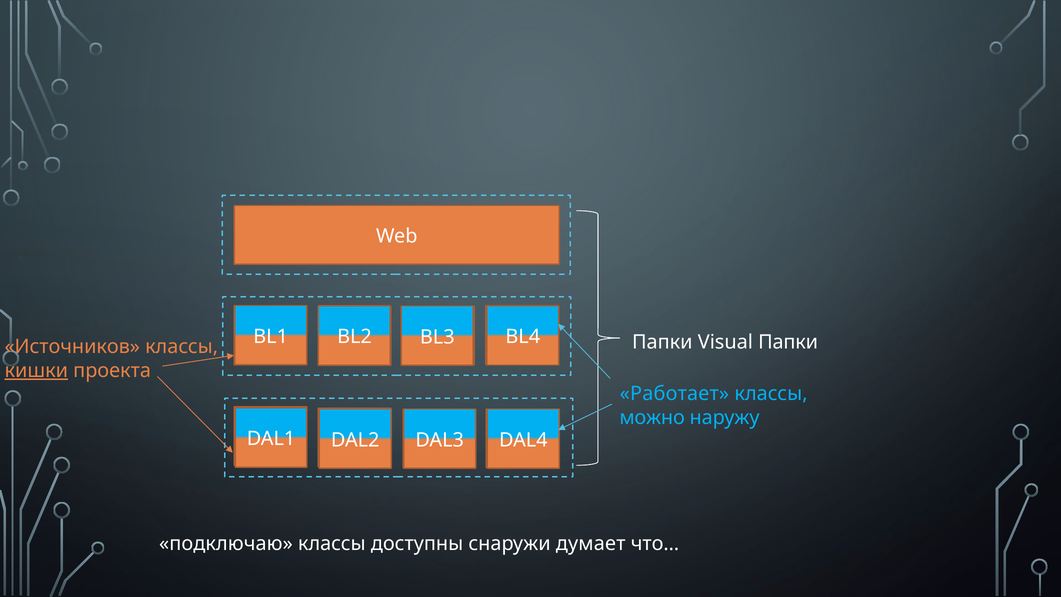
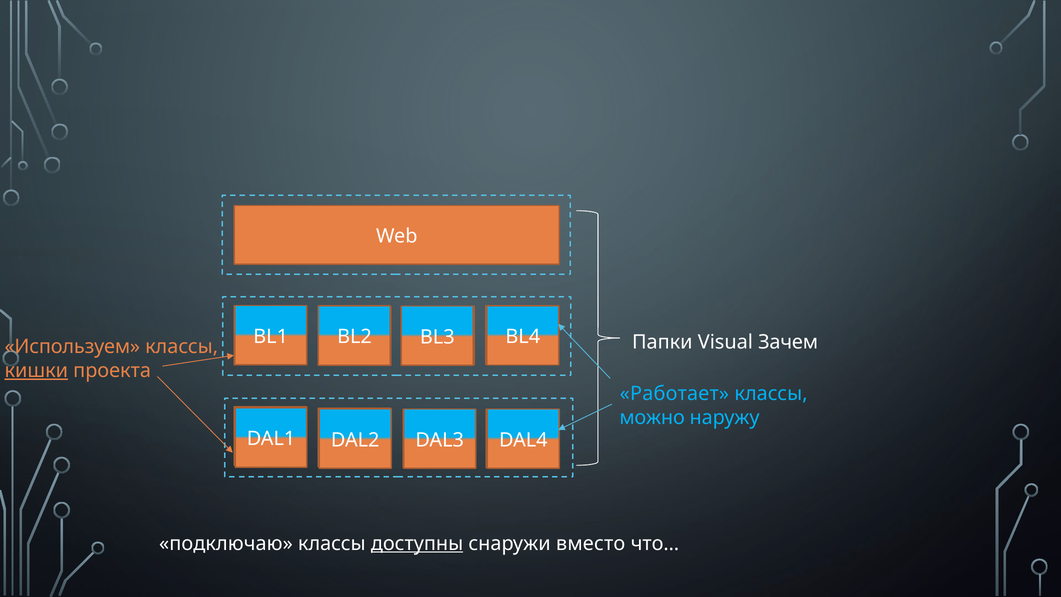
Visual Папки: Папки -> Зачем (788, 342)
Источников: Источников -> Используем (72, 347)
доступны underline: none -> present (417, 543)
думает: думает -> вместо (591, 543)
